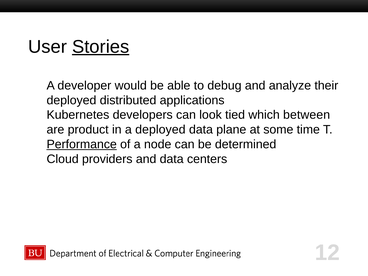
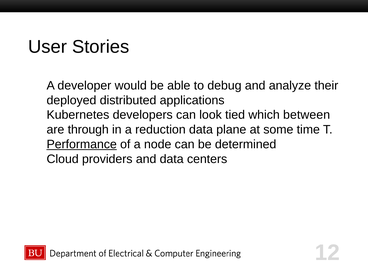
Stories underline: present -> none (101, 47)
product: product -> through (88, 130)
a deployed: deployed -> reduction (160, 130)
